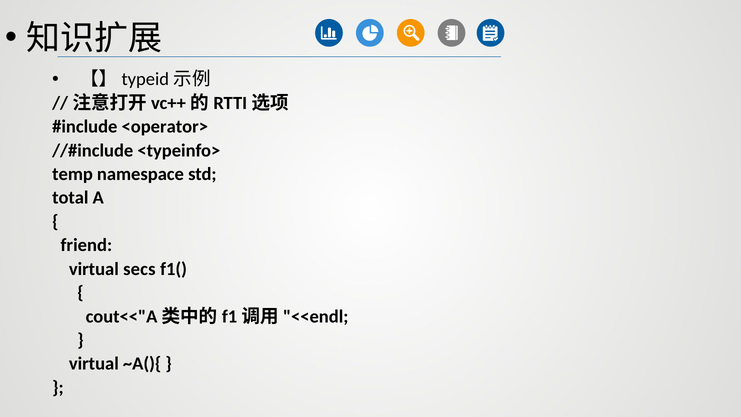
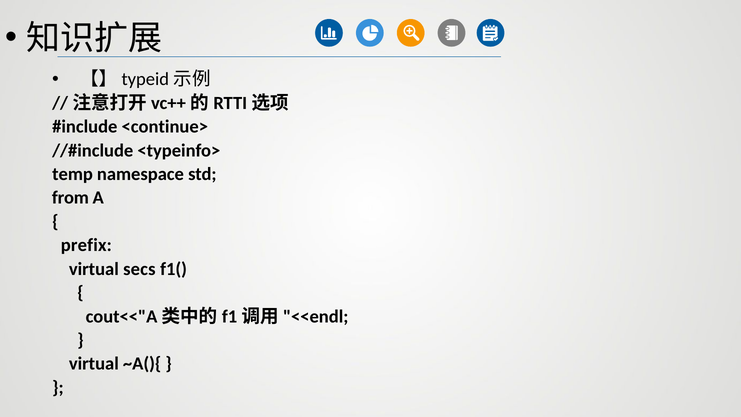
<operator>: <operator> -> <continue> (165, 127)
total: total -> from (70, 198)
friend: friend -> prefix (86, 245)
